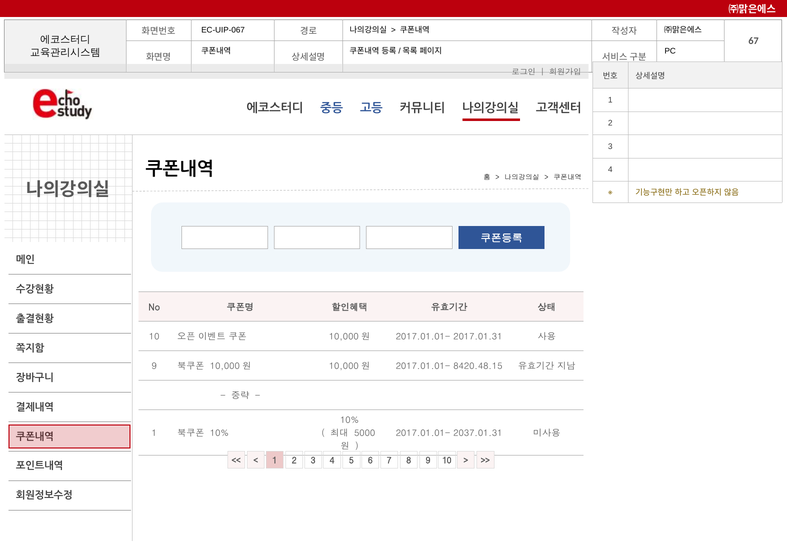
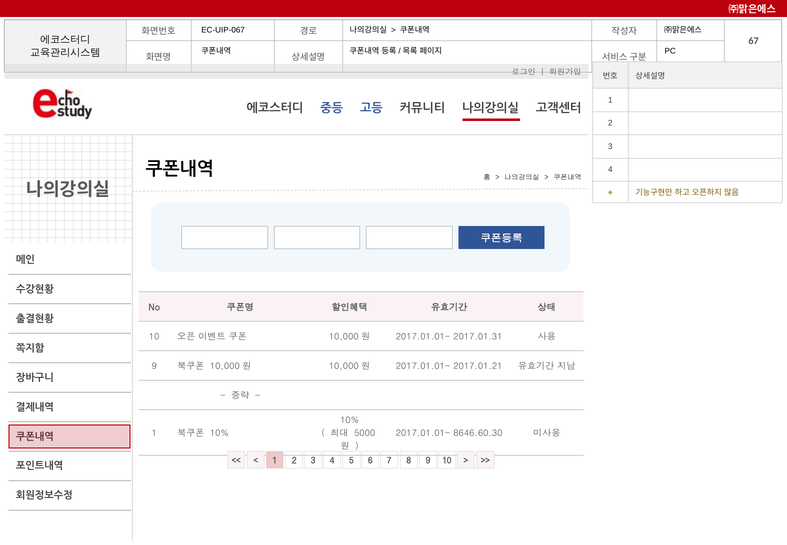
8420.48.15: 8420.48.15 -> 2017.01.21 (478, 366)
2037.01.31: 2037.01.31 -> 8646.60.30 (478, 433)
